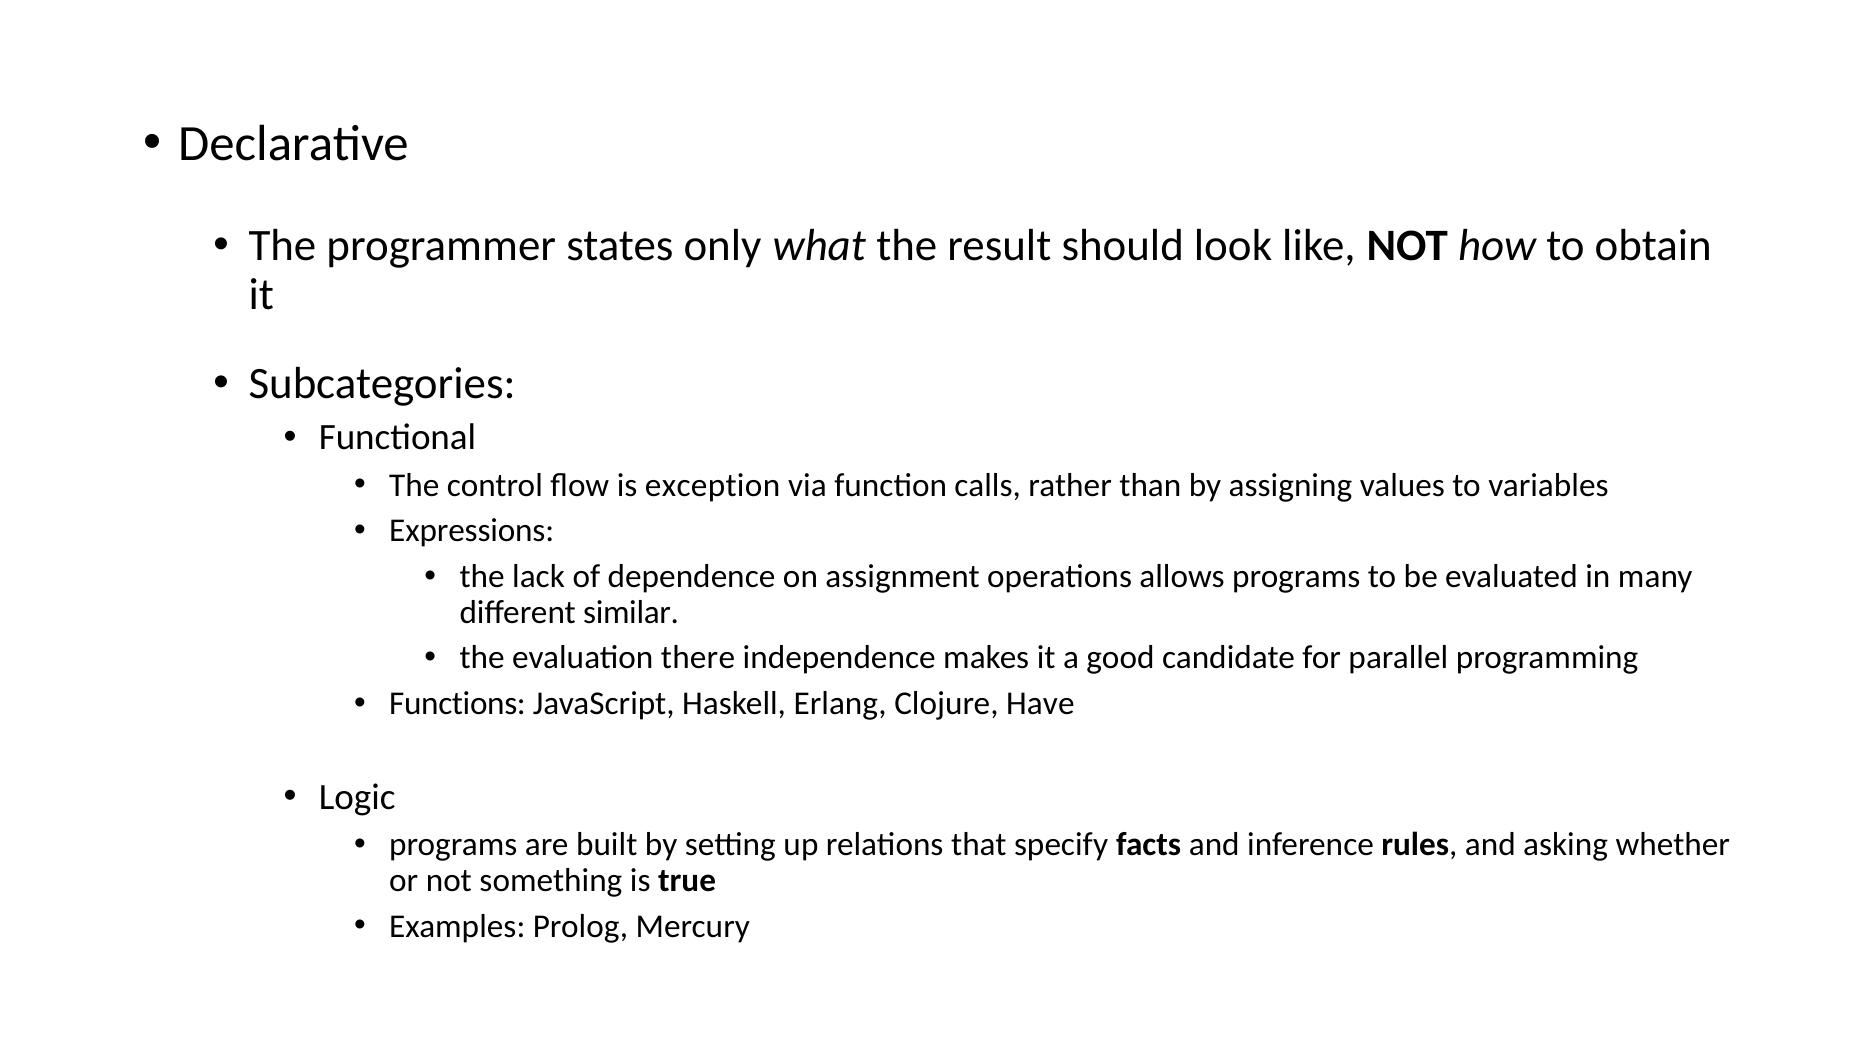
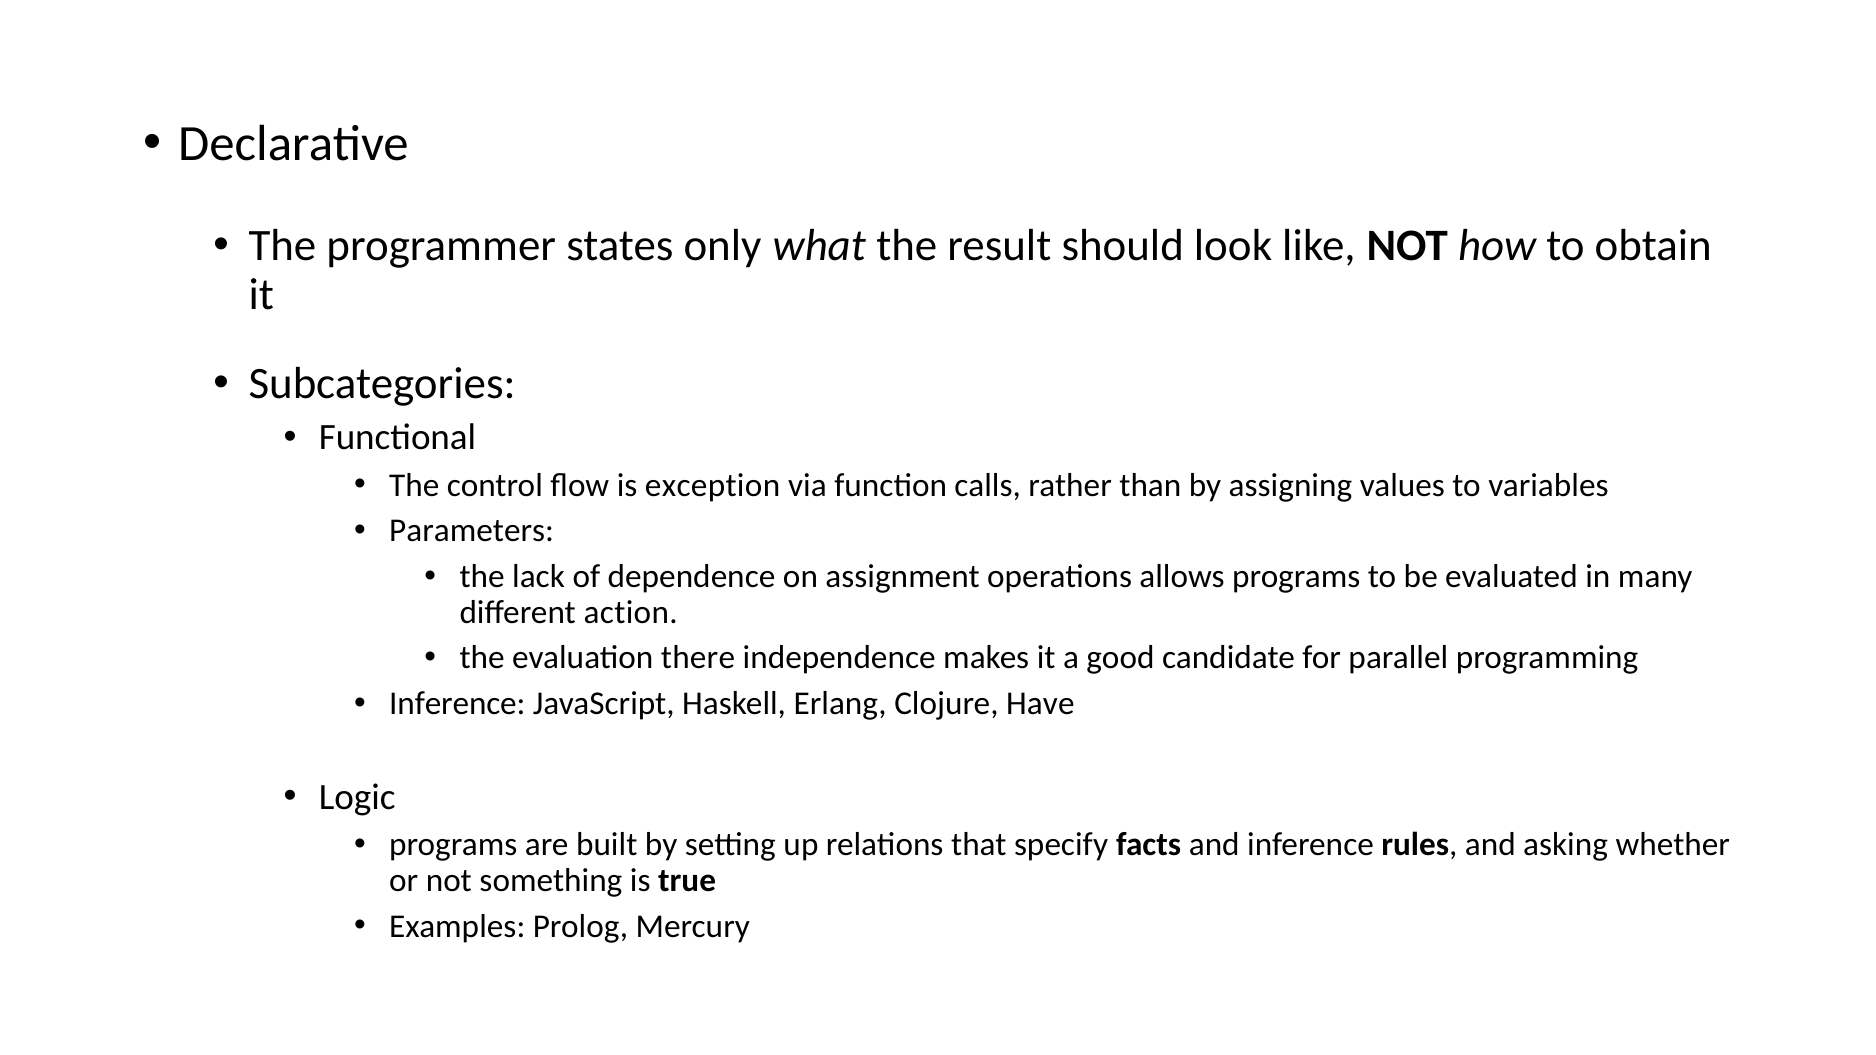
Expressions: Expressions -> Parameters (472, 531)
similar: similar -> action (631, 612)
Functions: Functions -> Inference (457, 704)
